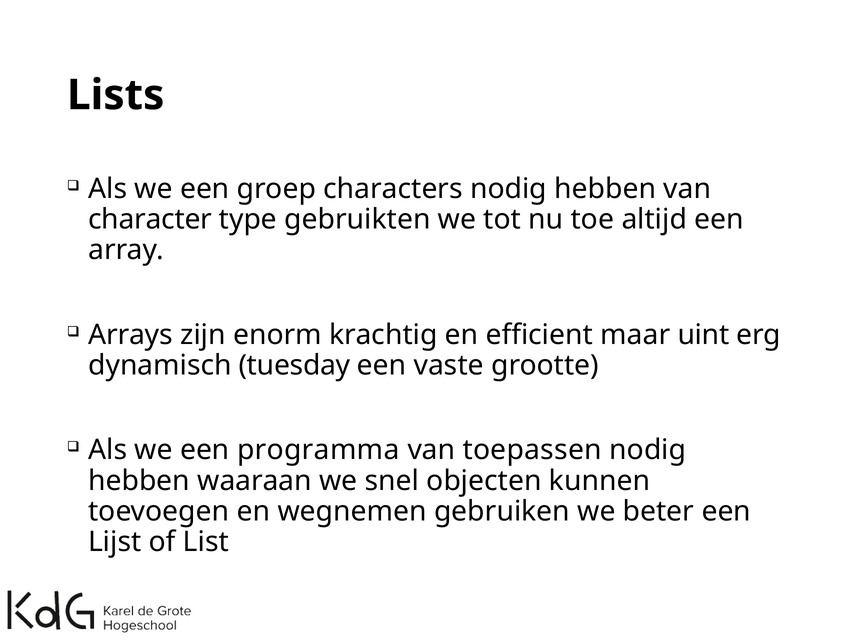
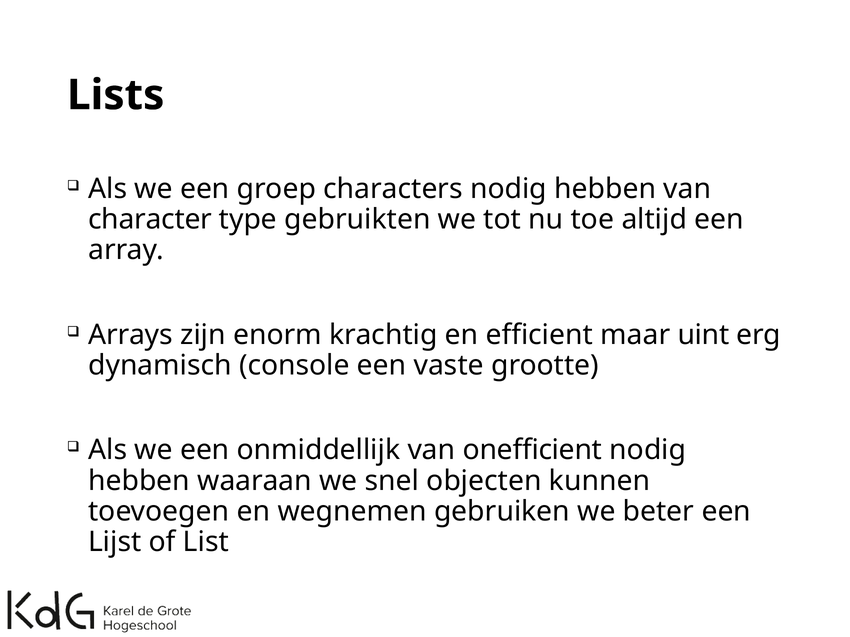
tuesday: tuesday -> console (294, 366)
programma: programma -> onmiddellijk (319, 450)
toepassen: toepassen -> onefficient (532, 450)
